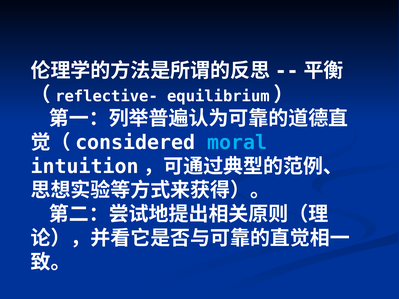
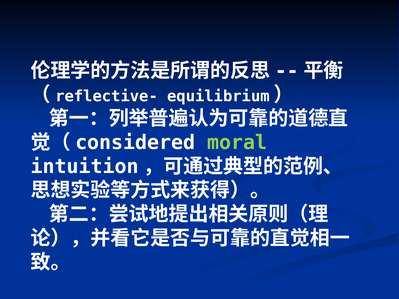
moral colour: light blue -> light green (237, 143)
